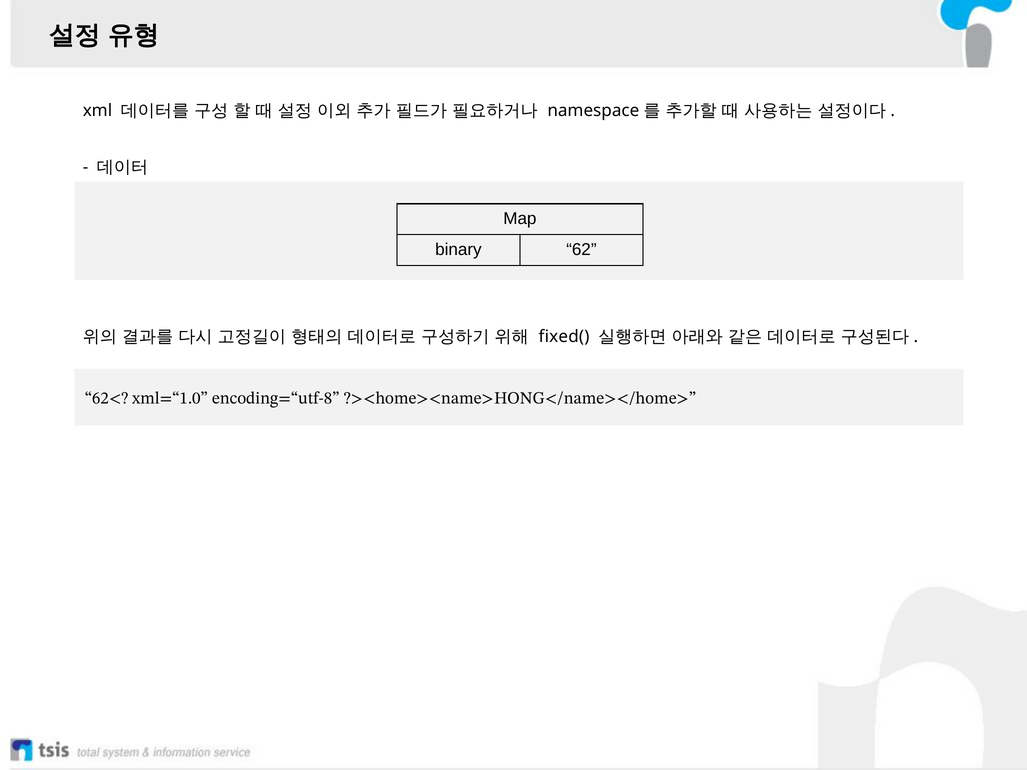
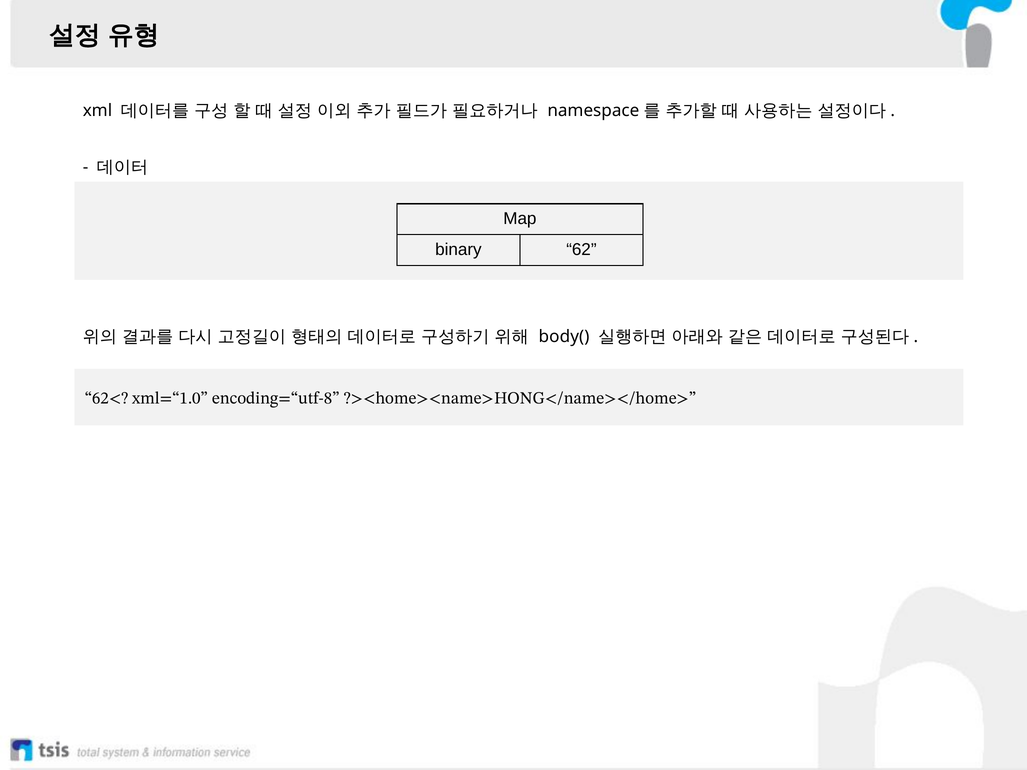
fixed(: fixed( -> body( (564, 337)
